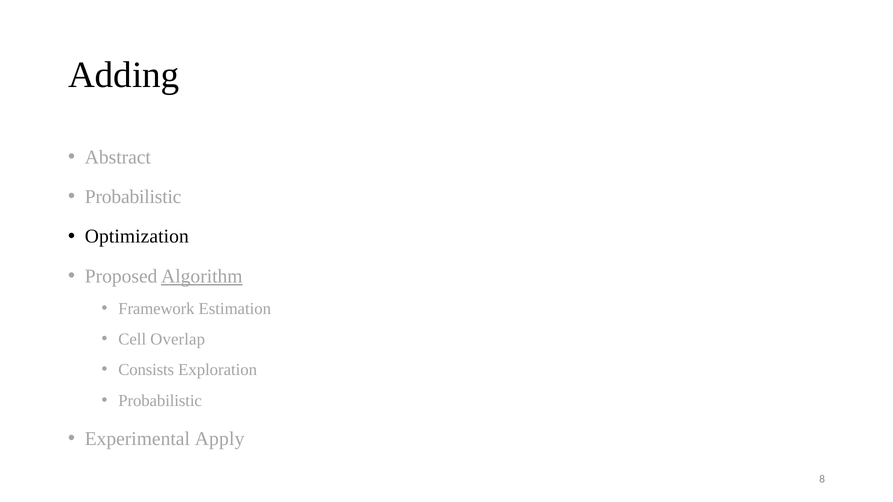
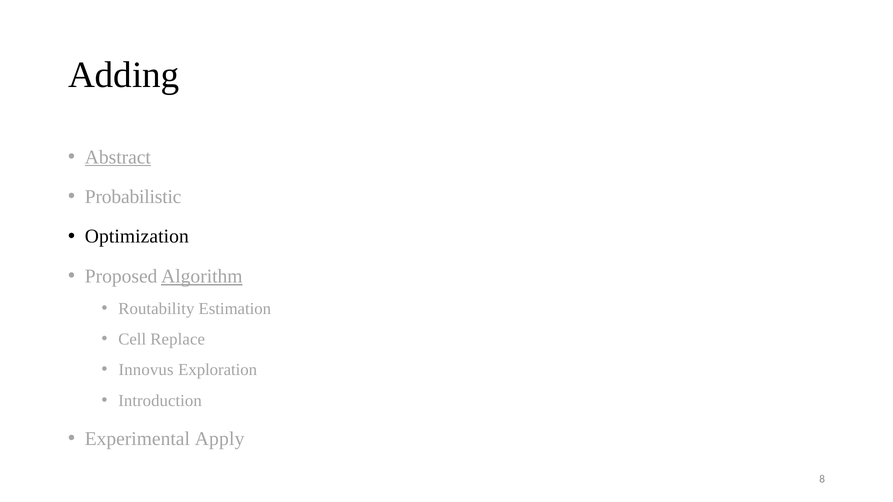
Abstract underline: none -> present (118, 157)
Framework: Framework -> Routability (156, 309)
Overlap: Overlap -> Replace (178, 339)
Consists: Consists -> Innovus (146, 370)
Probabilistic: Probabilistic -> Introduction (160, 401)
